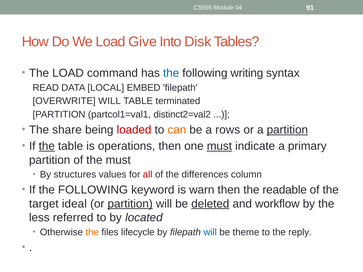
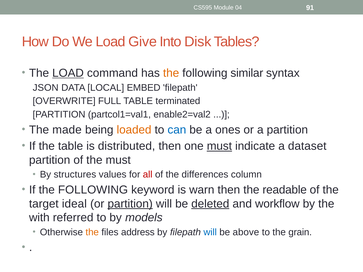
LOAD underline: none -> present (68, 73)
the colour: blue -> orange (171, 73)
writing: writing -> similar (247, 73)
READ: READ -> JSON (46, 88)
OVERWRITE WILL: WILL -> FULL (110, 101)
distinct2=val2: distinct2=val2 -> enable2=val2 (182, 115)
share: share -> made (67, 130)
loaded colour: red -> orange (134, 130)
can colour: orange -> blue (177, 130)
rows: rows -> ones (228, 130)
partition underline: present -> none (287, 130)
the underline: present -> none (47, 146)
operations: operations -> distributed (127, 146)
primary: primary -> dataset (307, 146)
less: less -> with (39, 218)
located: located -> models (144, 218)
lifecycle: lifecycle -> address (138, 232)
theme: theme -> above (246, 232)
reply: reply -> grain (300, 232)
